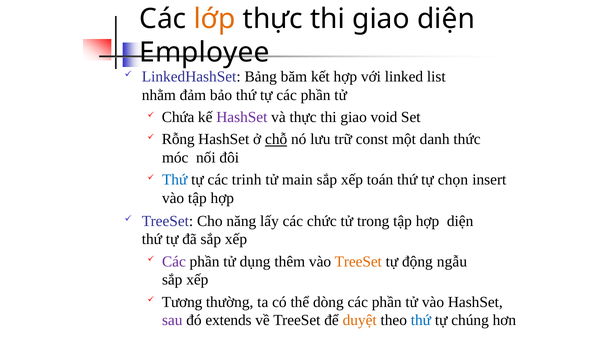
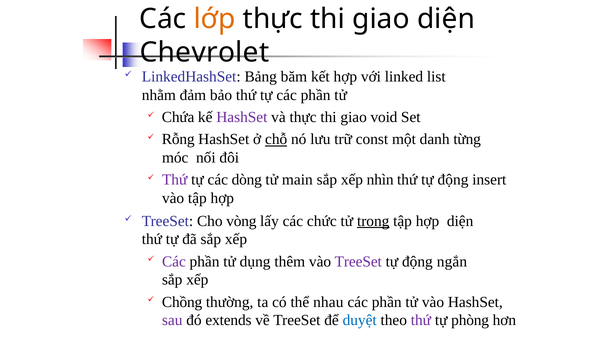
Employee: Employee -> Chevrolet (204, 53)
thức: thức -> từng (467, 140)
Thứ colour: blue -> purple (175, 180)
trinh: trinh -> dòng (247, 180)
toán: toán -> nhìn (380, 180)
thứ tự chọn: chọn -> động (453, 180)
năng: năng -> vòng (241, 221)
trong underline: none -> present (373, 221)
TreeSet colour: orange -> purple (358, 262)
ngẫu: ngẫu -> ngắn (452, 262)
Tương: Tương -> Chồng (182, 302)
dòng: dòng -> nhau (328, 302)
duyệt colour: orange -> blue (360, 321)
thứ colour: blue -> purple (421, 321)
chúng: chúng -> phòng (470, 321)
